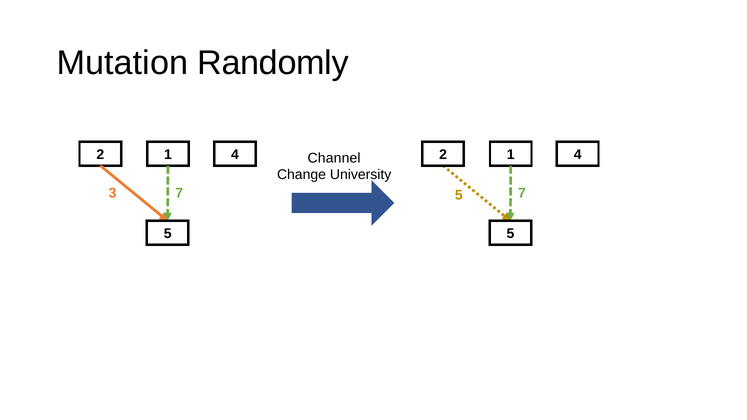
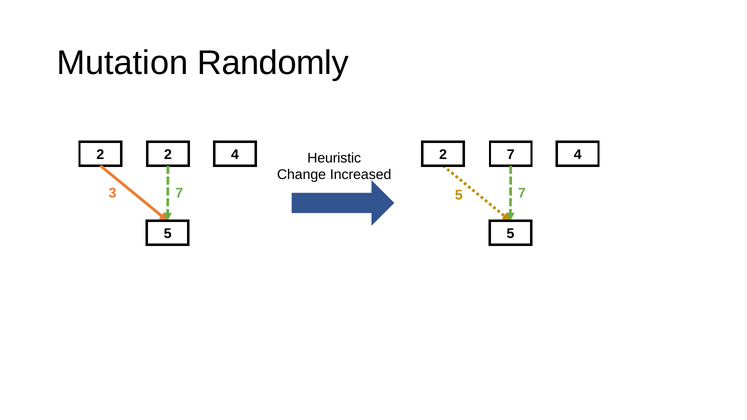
1: 1 -> 2 (168, 155)
1: 1 -> 7 (511, 155)
Channel: Channel -> Heuristic (334, 158)
University: University -> Increased (361, 175)
